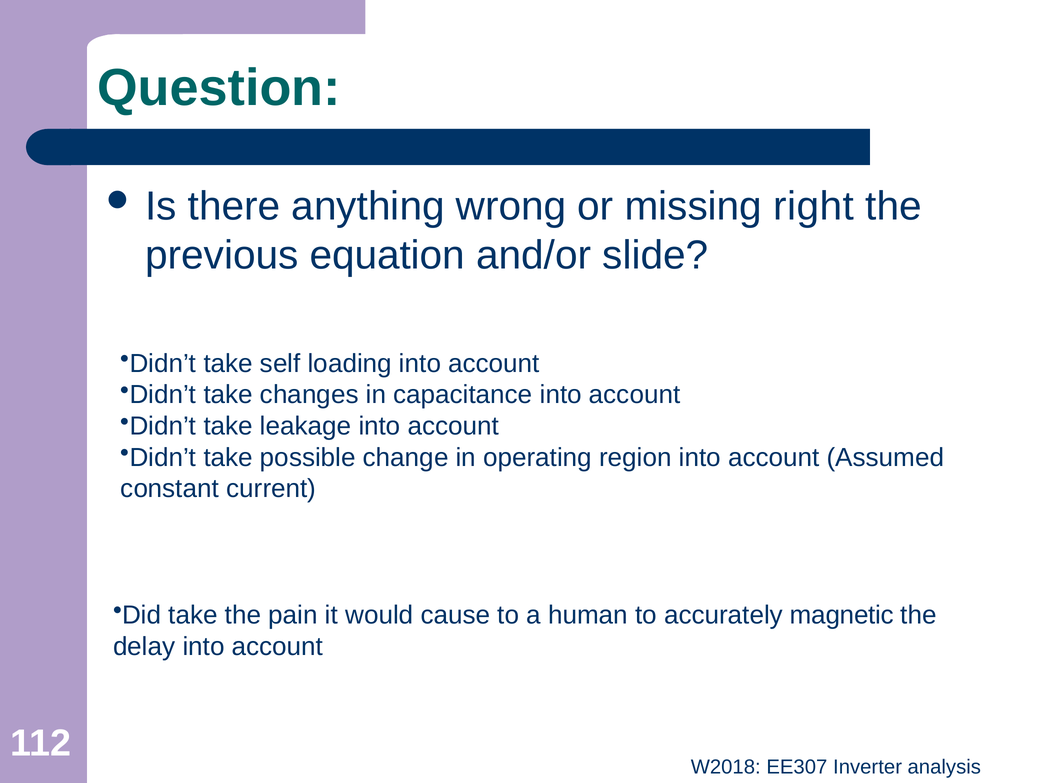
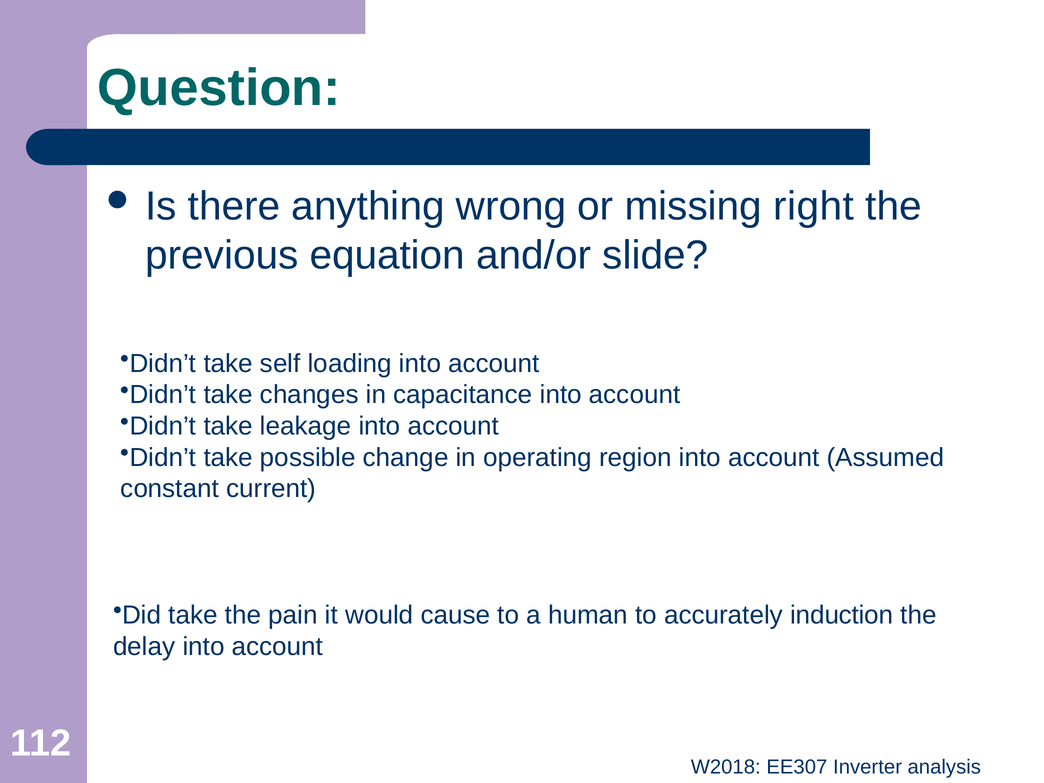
magnetic: magnetic -> induction (842, 615)
